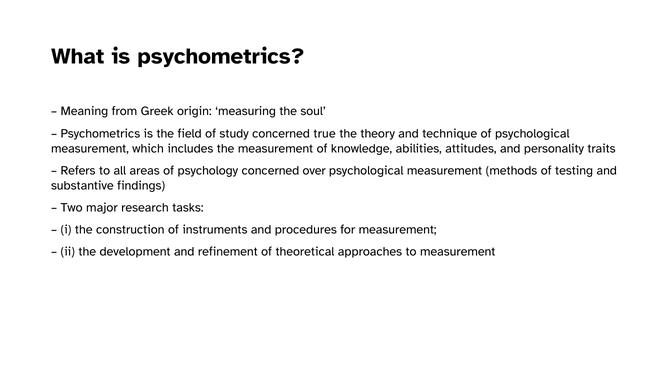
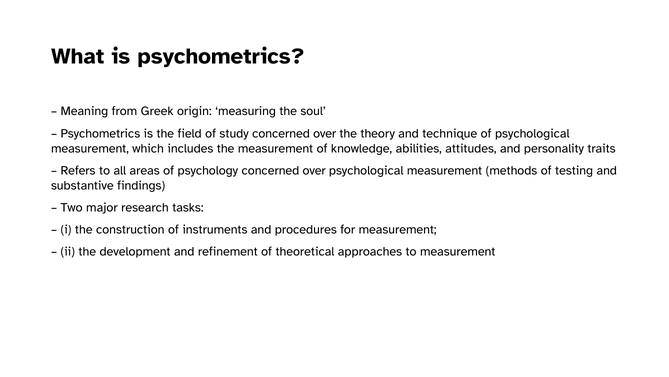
study concerned true: true -> over (325, 133)
